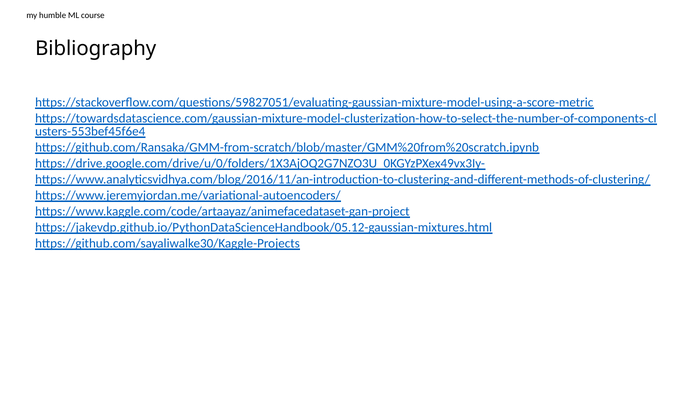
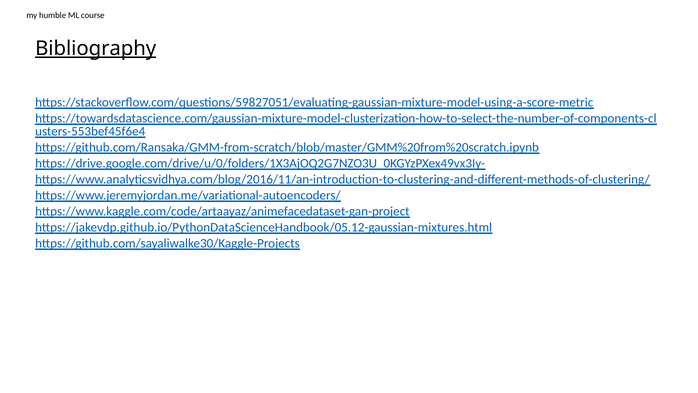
Bibliography underline: none -> present (96, 48)
